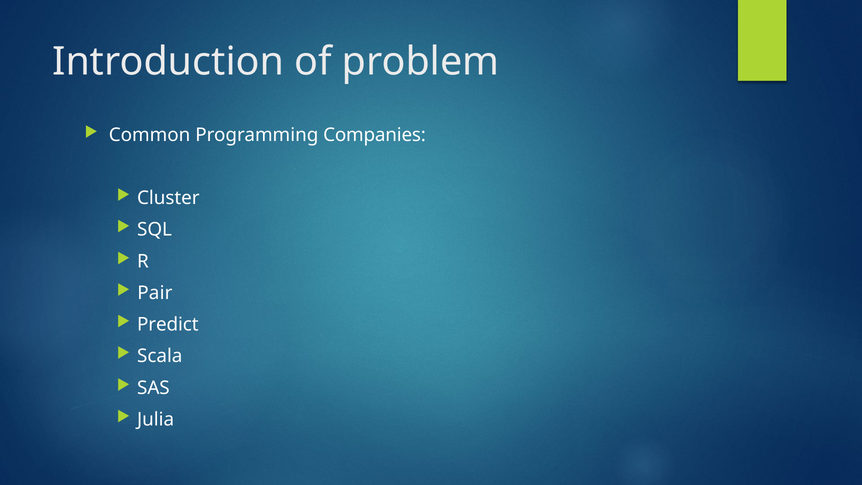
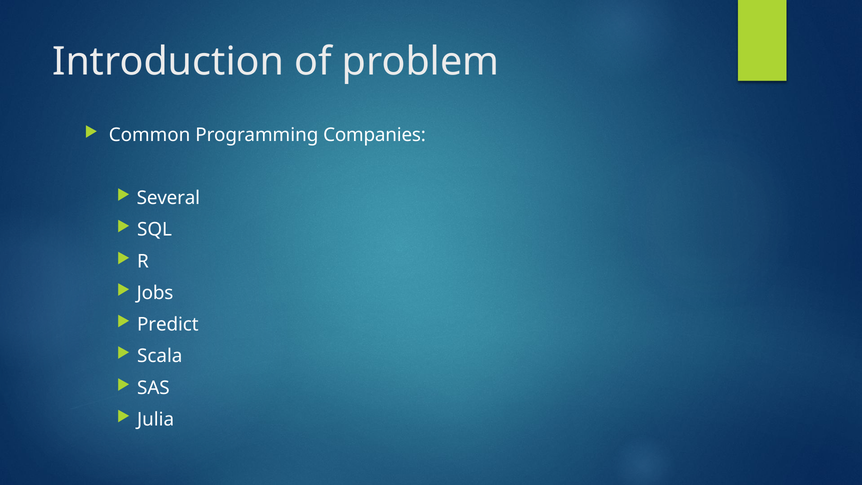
Cluster: Cluster -> Several (168, 198)
Pair: Pair -> Jobs (155, 293)
